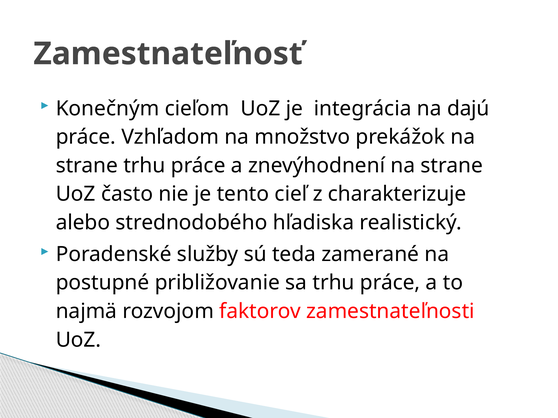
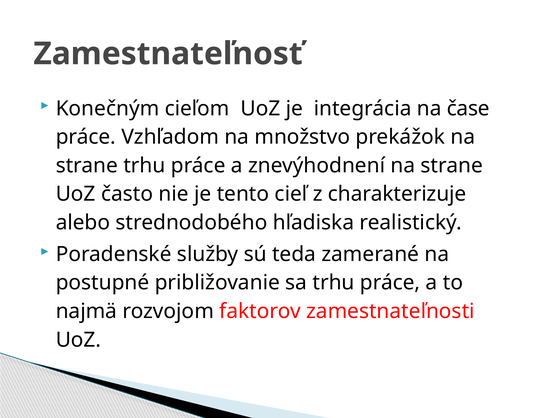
dajú: dajú -> čase (468, 109)
